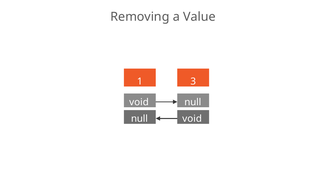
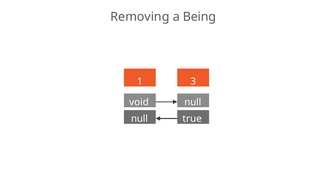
Value: Value -> Being (199, 17)
void: void -> true (192, 119)
